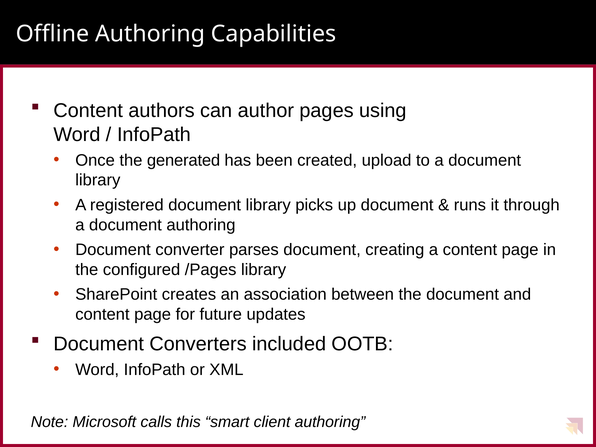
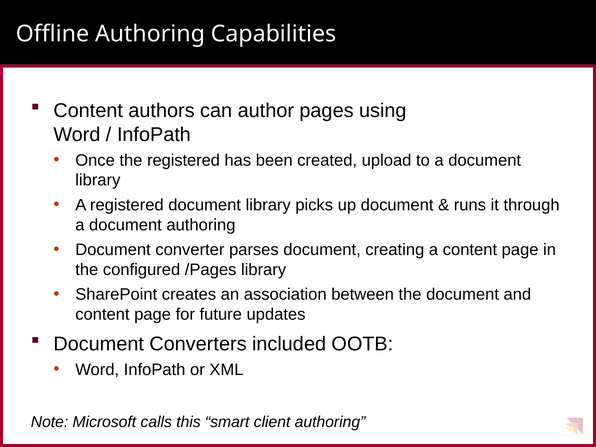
the generated: generated -> registered (184, 160)
